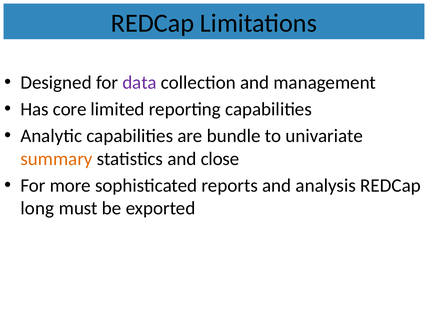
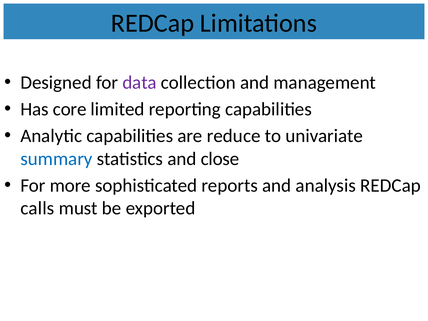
bundle: bundle -> reduce (234, 136)
summary colour: orange -> blue (56, 159)
long: long -> calls (37, 208)
